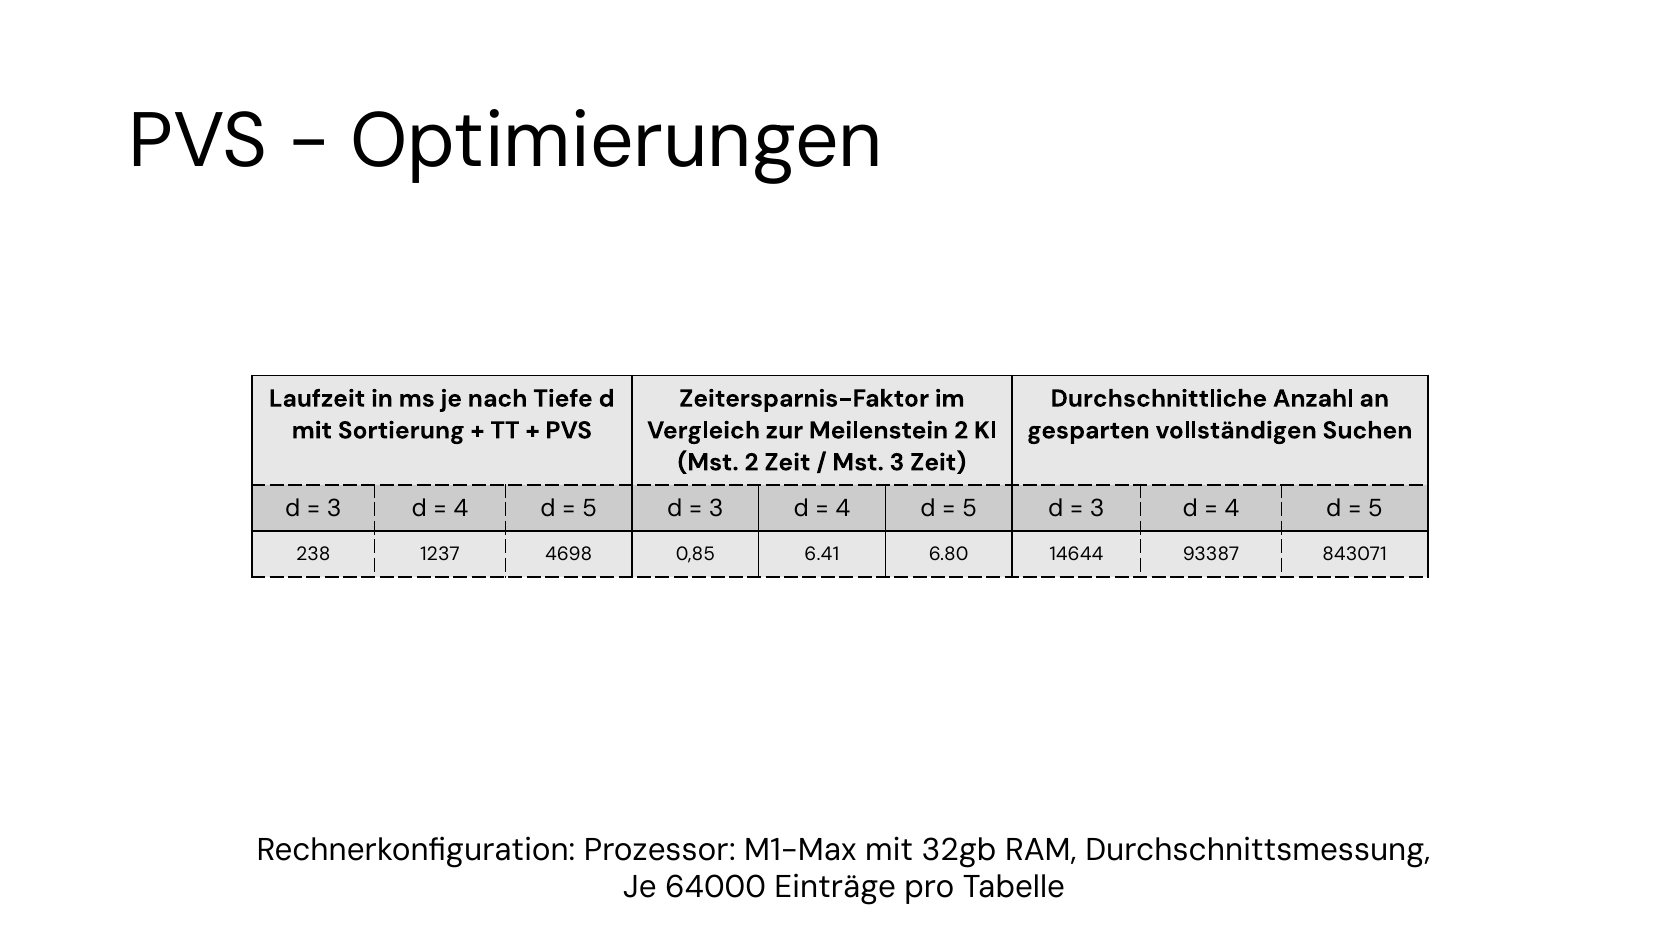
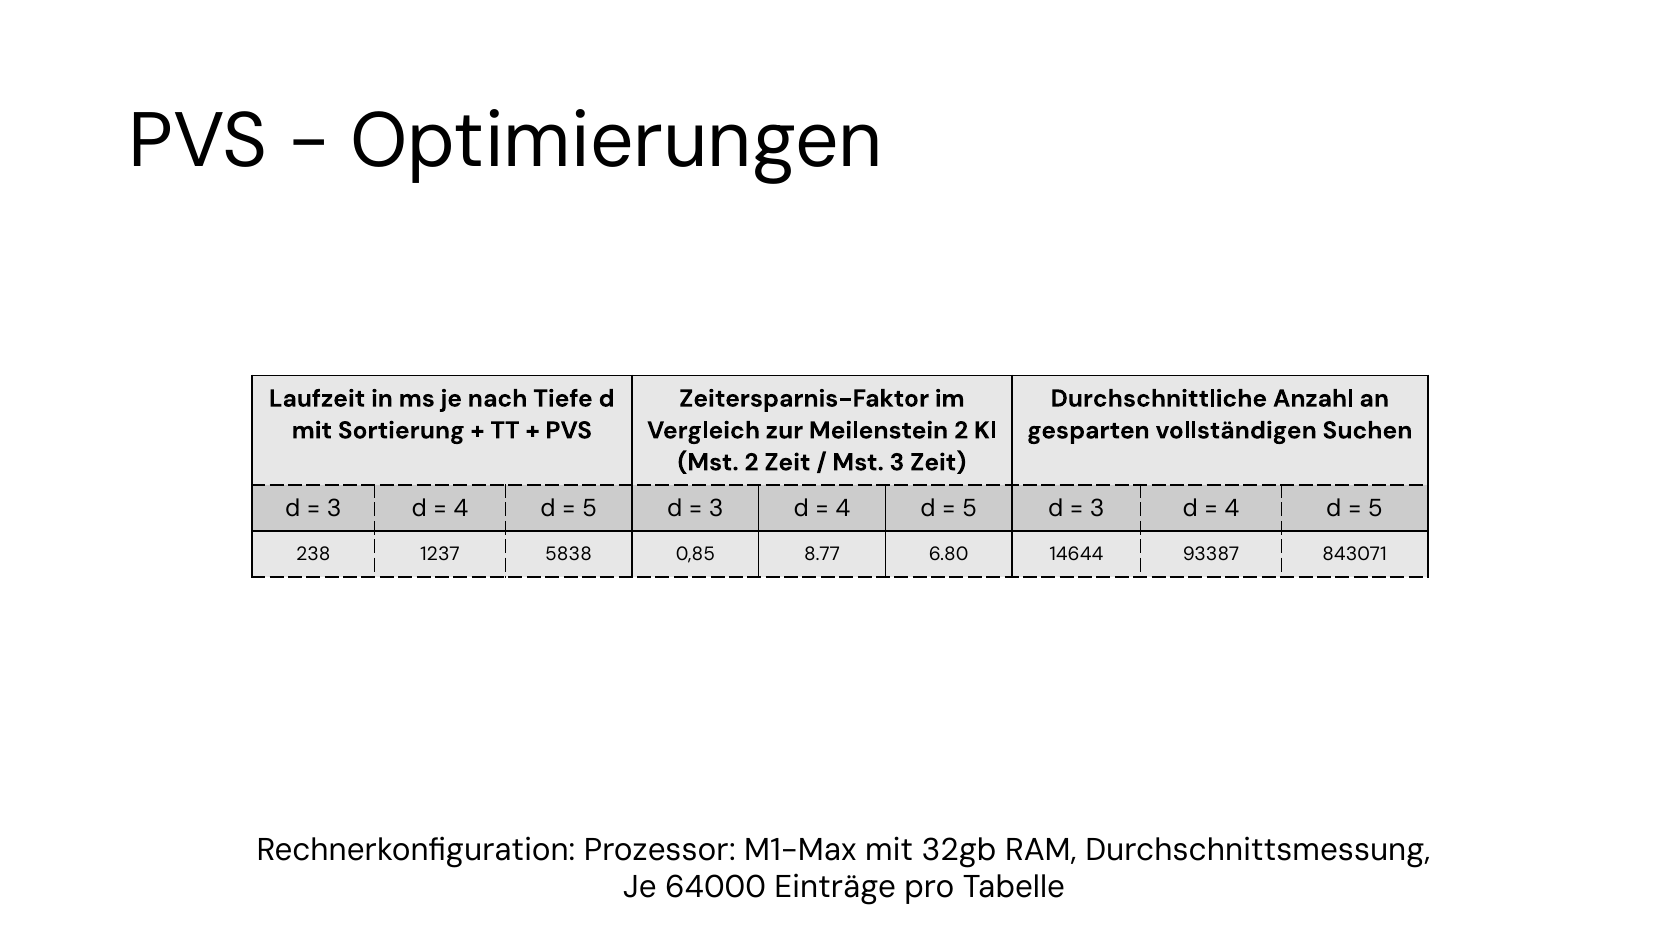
4698: 4698 -> 5838 (569, 554)
6.41: 6.41 -> 8.77 (822, 554)
